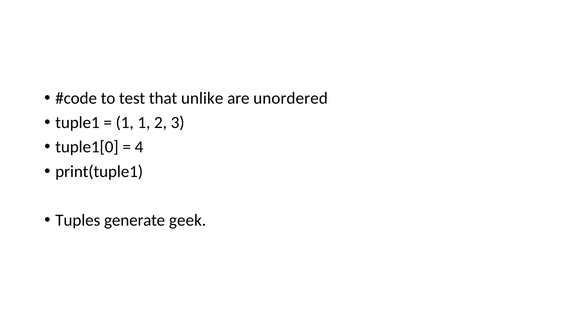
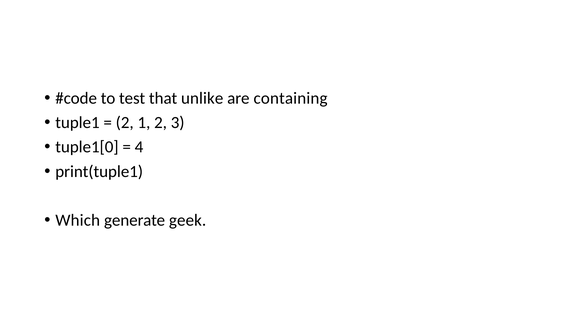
unordered: unordered -> containing (291, 98)
1: 1 -> 2 (125, 123)
Tuples: Tuples -> Which (78, 220)
